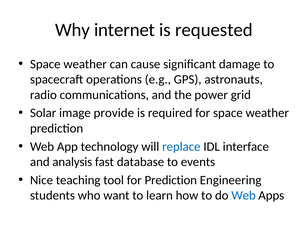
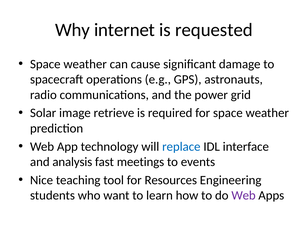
provide: provide -> retrieve (114, 113)
database: database -> meetings (141, 162)
for Prediction: Prediction -> Resources (171, 180)
Web colour: blue -> purple (244, 195)
